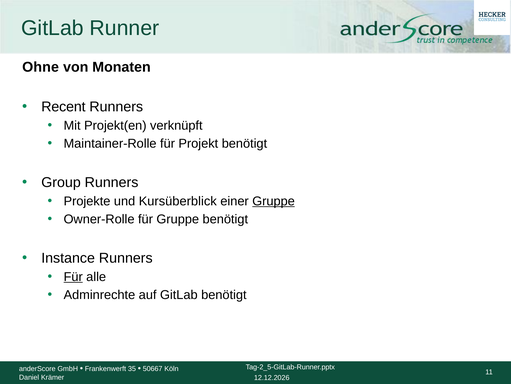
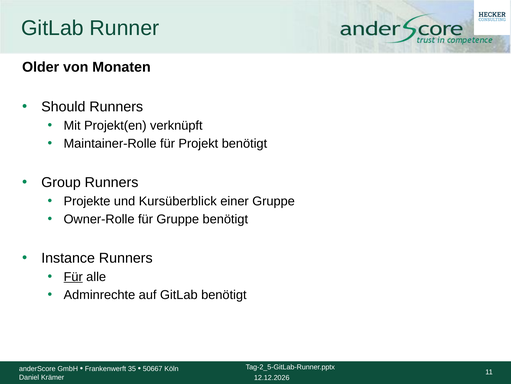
Ohne: Ohne -> Older (41, 67)
Recent: Recent -> Should (63, 107)
Gruppe underline: present -> none (274, 201)
